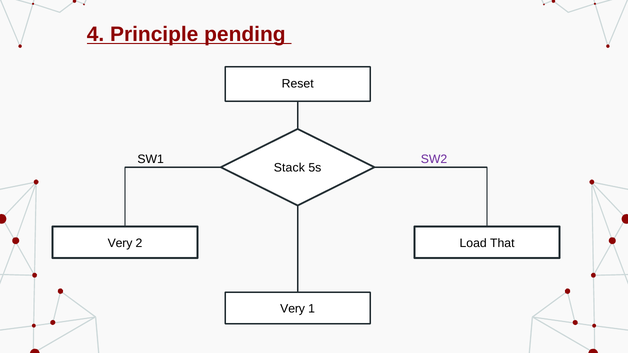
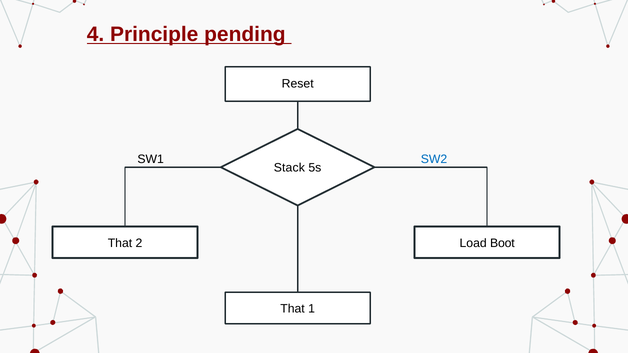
SW2 colour: purple -> blue (434, 159)
Very: Very -> That (120, 243)
That: That -> Boot (502, 243)
Very: Very -> That (293, 309)
